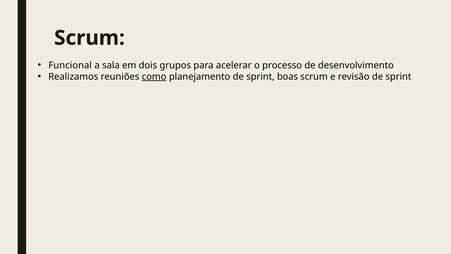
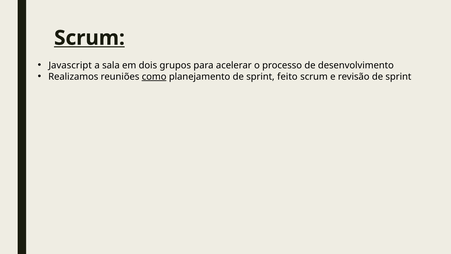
Scrum underline: none -> present (89, 38)
Funcional: Funcional -> Javascript (70, 65)
boas: boas -> feito (287, 77)
